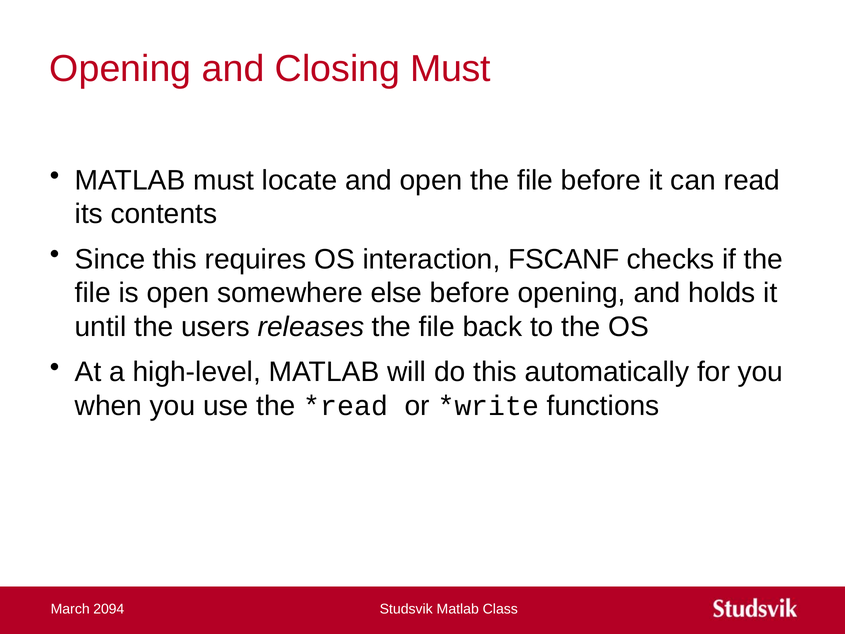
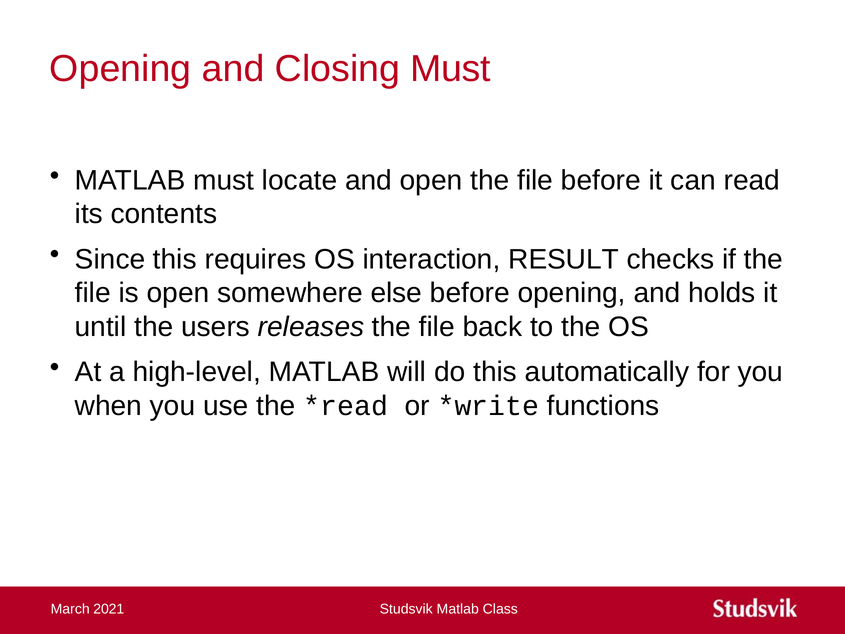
FSCANF: FSCANF -> RESULT (564, 259)
2094: 2094 -> 2021 (109, 609)
